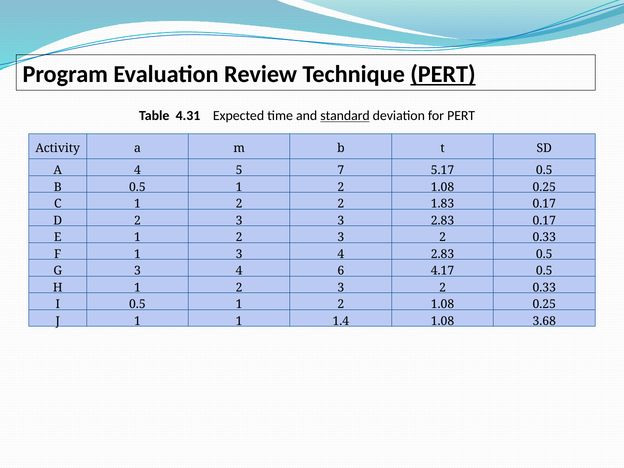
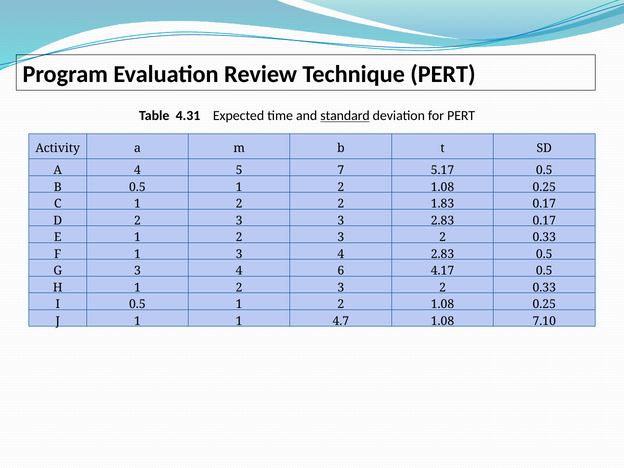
PERT underline: present -> none (443, 74)
1.4: 1.4 -> 4.7 (341, 321)
3.68: 3.68 -> 7.10 (544, 321)
